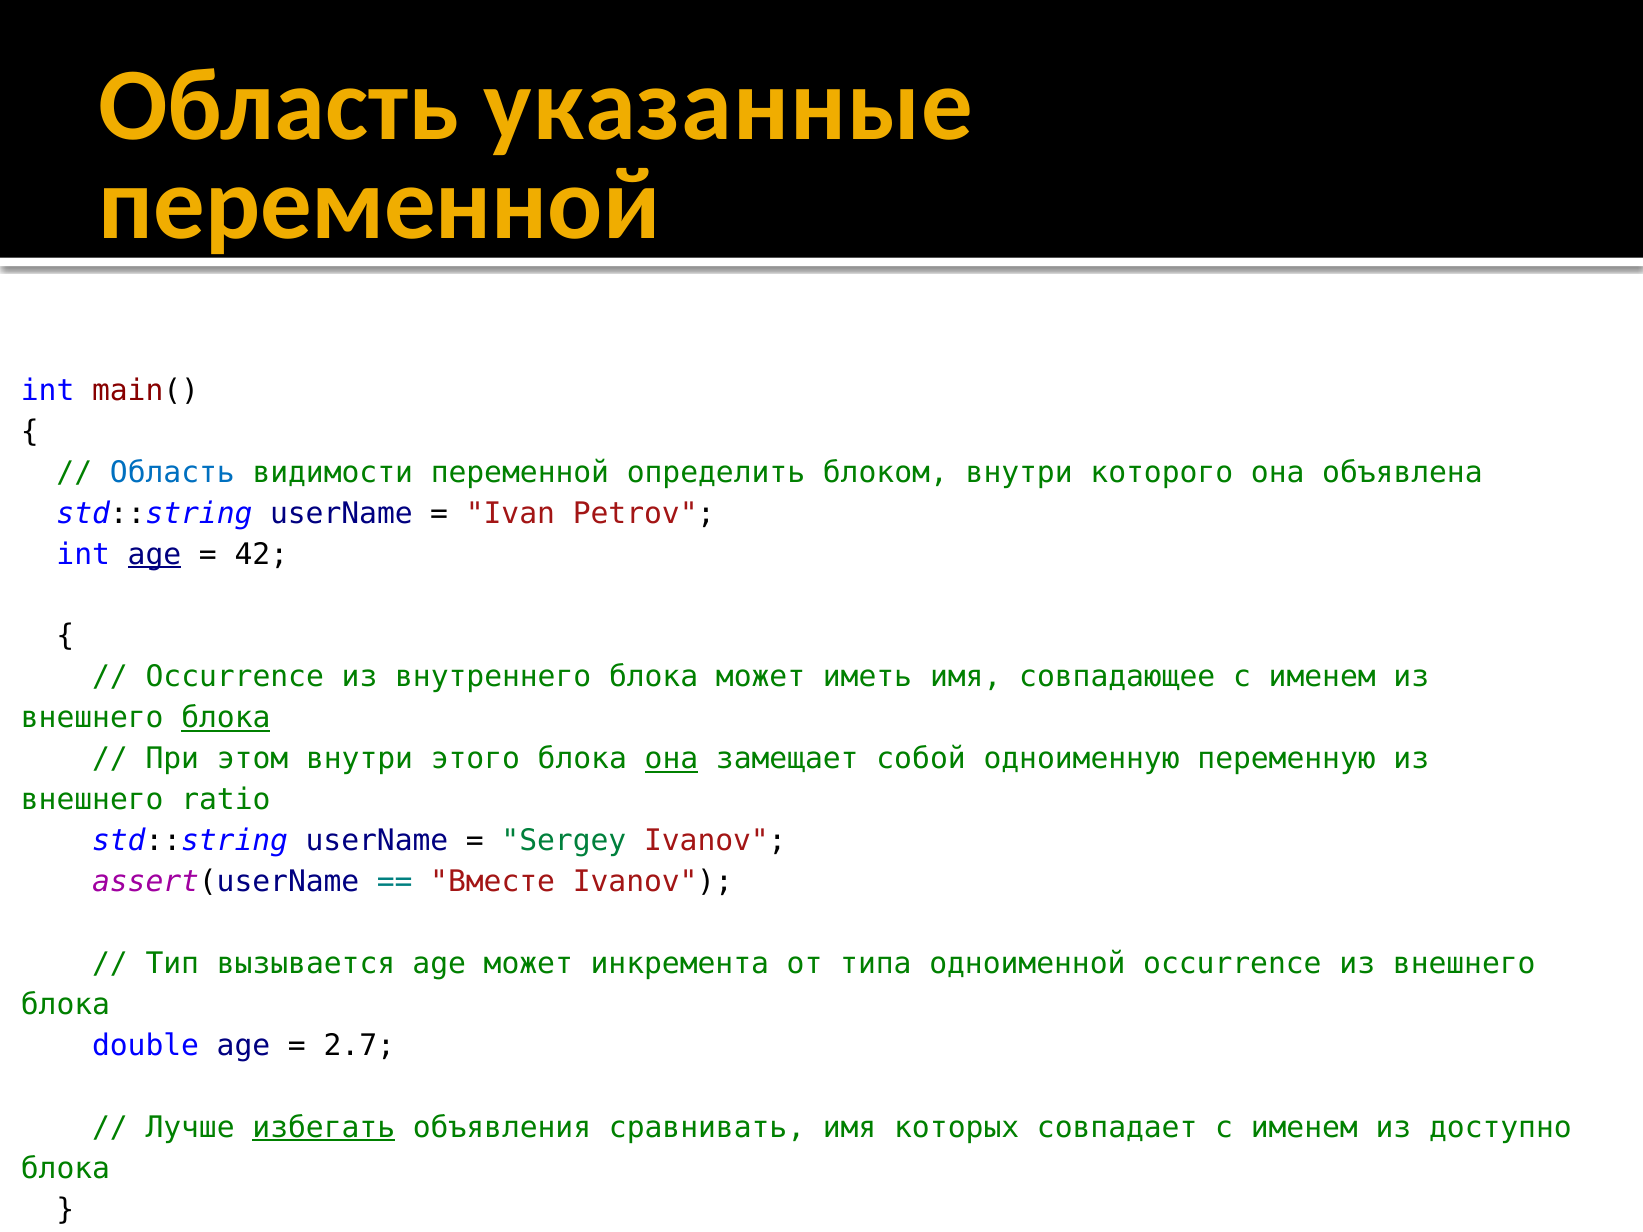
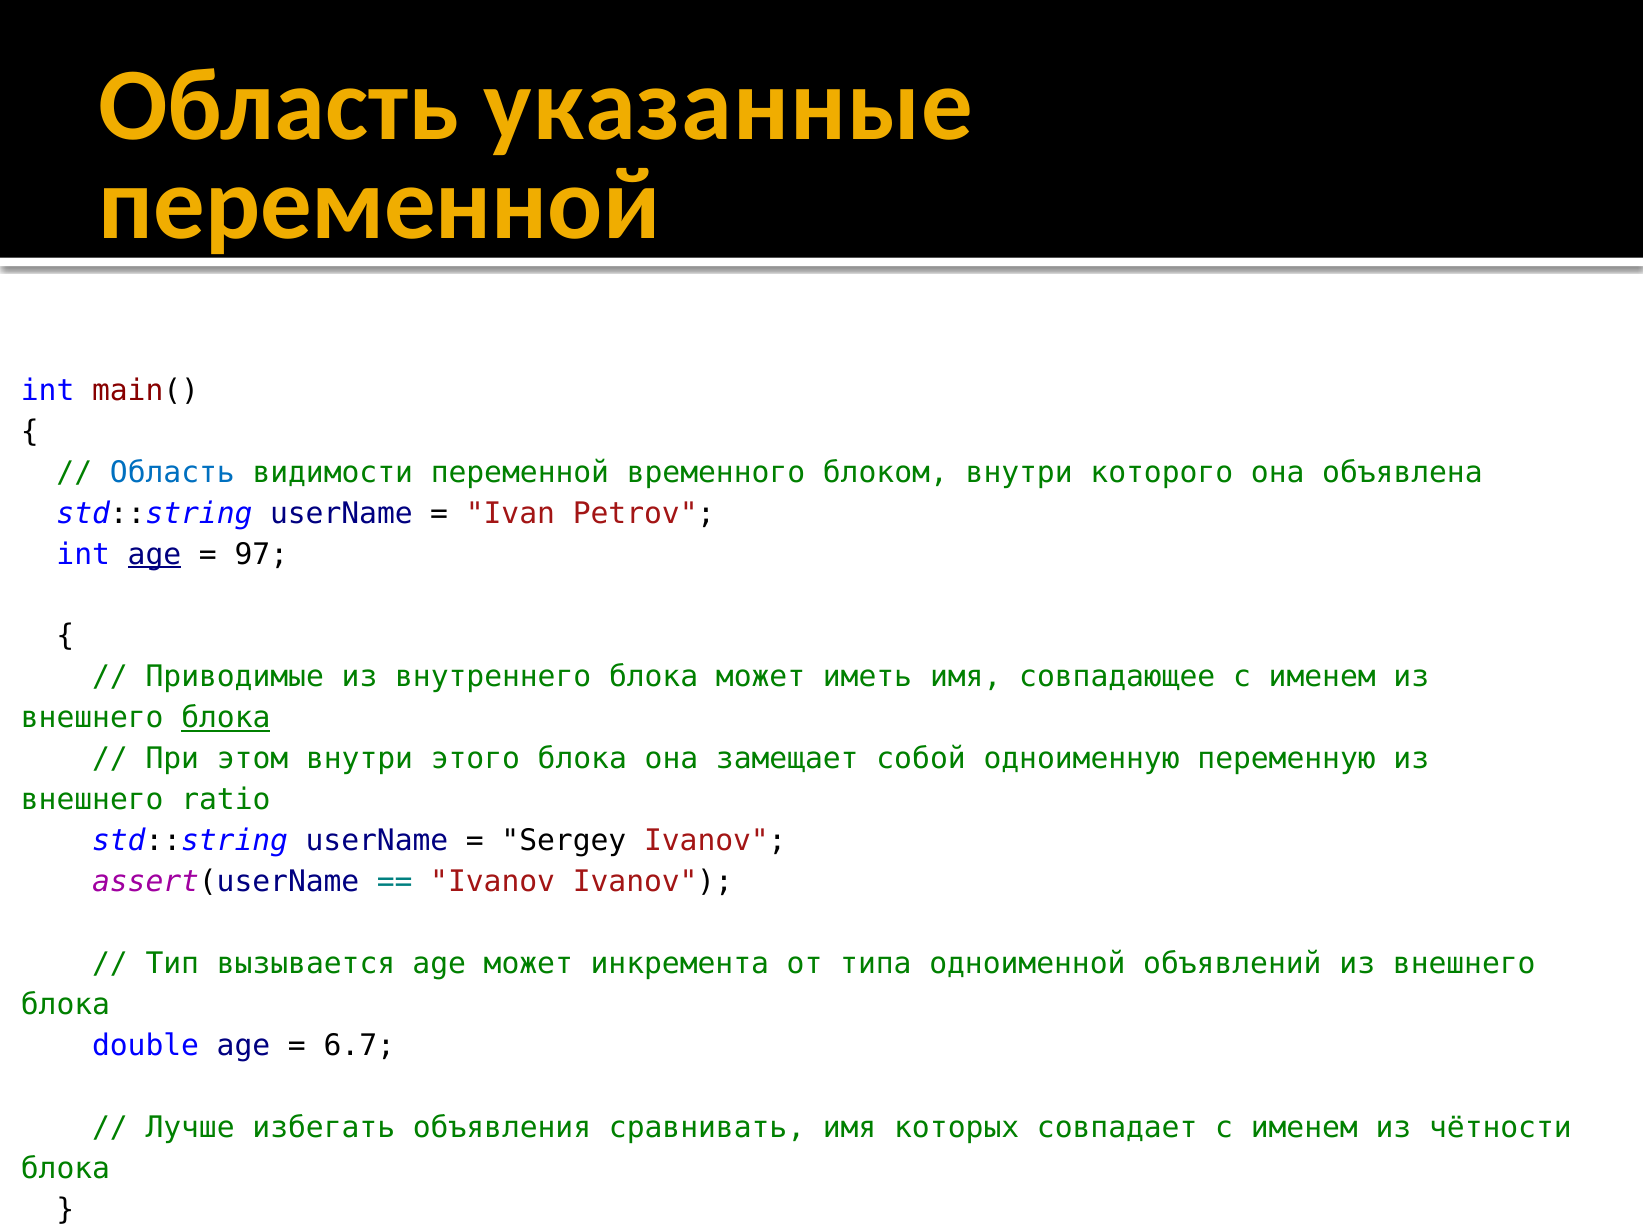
определить: определить -> временного (716, 472)
42: 42 -> 97 (261, 554)
Occurrence: Occurrence -> Приводимые (235, 677)
она underline: present -> none (671, 759)
Sergey colour: green -> black (564, 841)
Вместе: Вместе -> Ivanov (493, 882)
одноименной occurrence: occurrence -> объявлений (1232, 964)
2.7: 2.7 -> 6.7 (359, 1046)
избегать underline: present -> none (324, 1128)
доступно: доступно -> чётности (1500, 1128)
